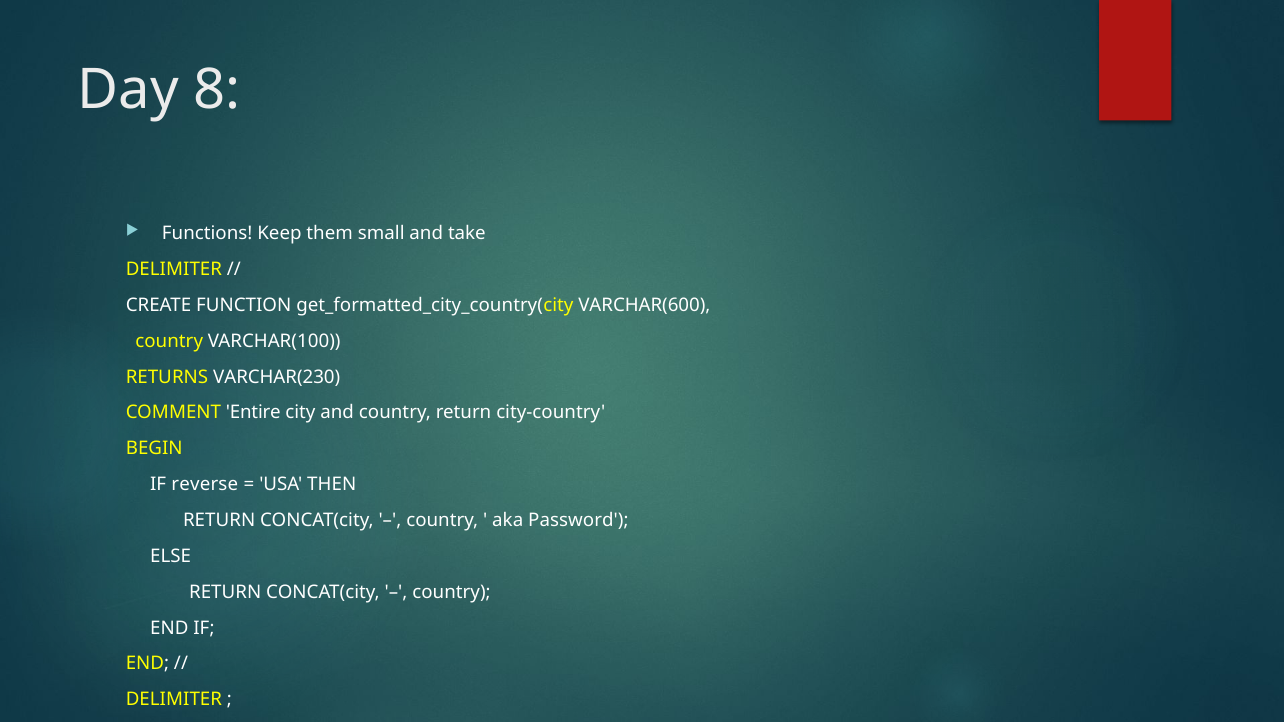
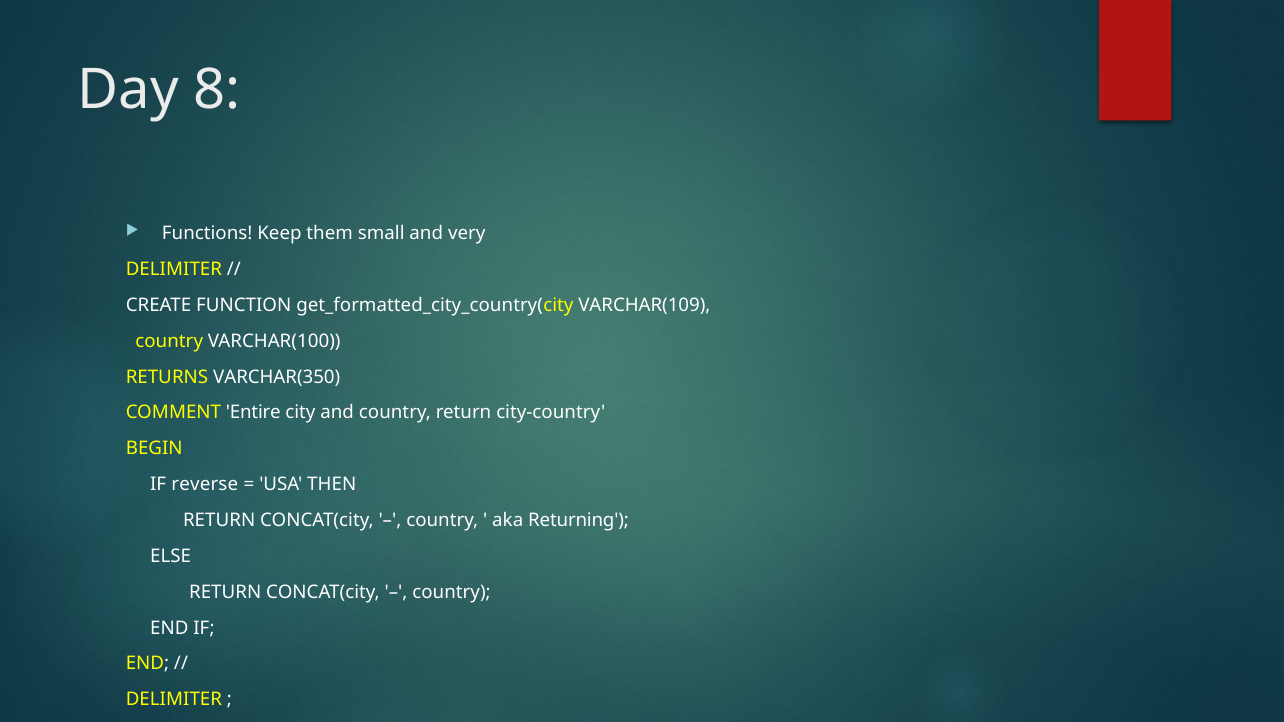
take: take -> very (467, 234)
VARCHAR(600: VARCHAR(600 -> VARCHAR(109 (644, 305)
VARCHAR(230: VARCHAR(230 -> VARCHAR(350 (277, 377)
Password: Password -> Returning (579, 521)
